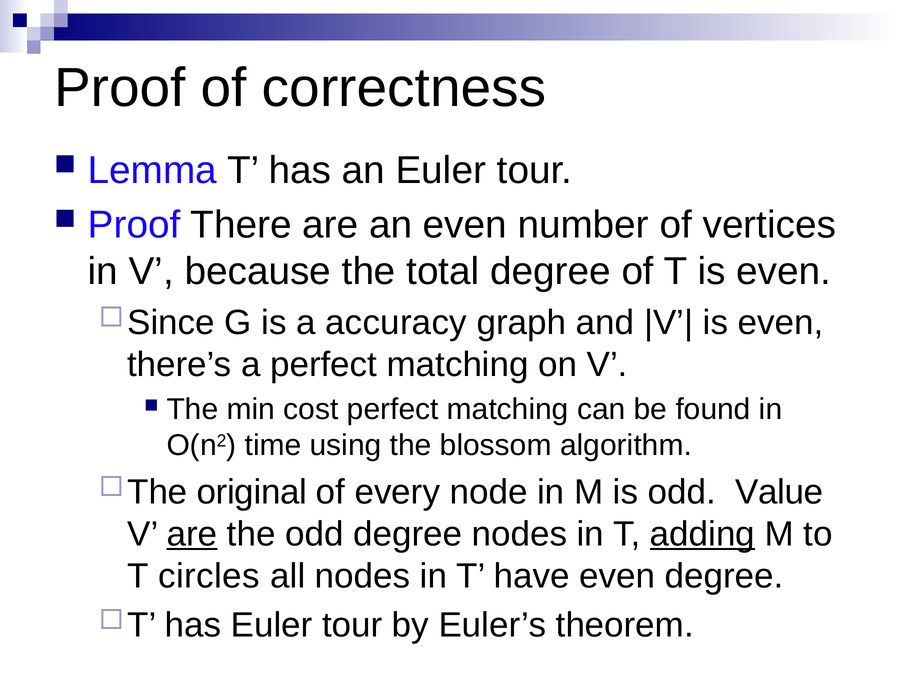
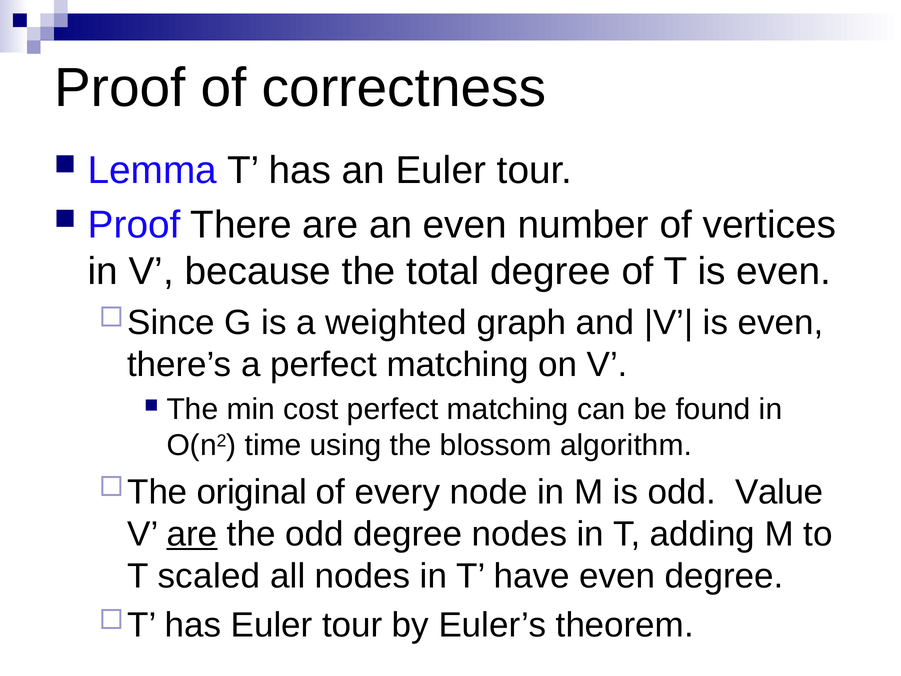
accuracy: accuracy -> weighted (396, 323)
adding underline: present -> none (702, 534)
circles: circles -> scaled (209, 576)
